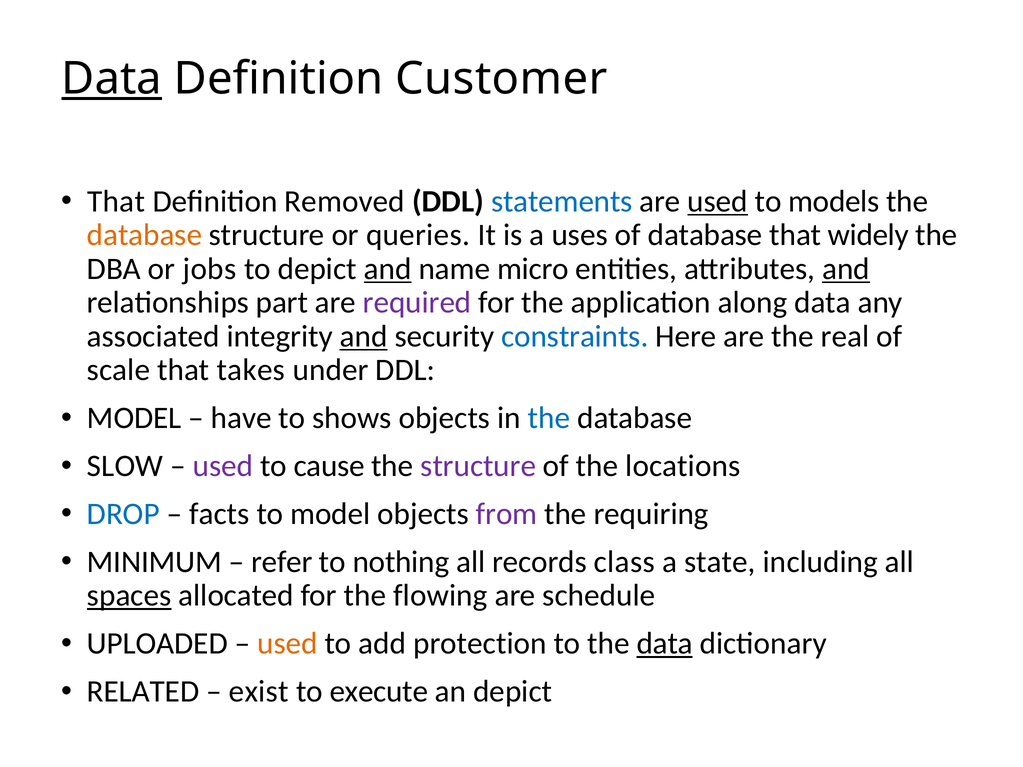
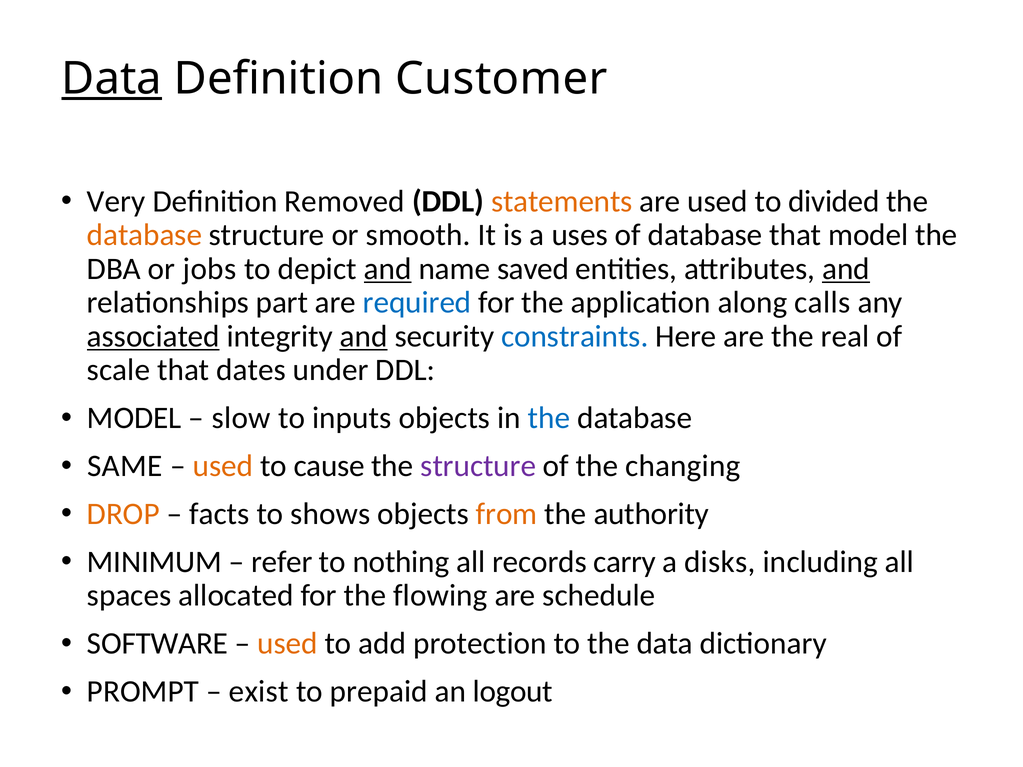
That: That -> Very (116, 201)
statements colour: blue -> orange (562, 201)
used underline: present -> none (718, 201)
models: models -> divided (834, 201)
queries: queries -> smooth (418, 235)
that widely: widely -> model (868, 235)
micro: micro -> saved (533, 269)
required colour: purple -> blue (417, 303)
along data: data -> calls (822, 303)
associated underline: none -> present (153, 336)
takes: takes -> dates (251, 370)
have: have -> slow (241, 418)
shows: shows -> inputs (352, 418)
SLOW: SLOW -> SAME (125, 466)
used colour: purple -> orange (223, 466)
locations: locations -> changing (683, 466)
DROP colour: blue -> orange (123, 514)
to model: model -> shows (330, 514)
from colour: purple -> orange (507, 514)
requiring: requiring -> authority (651, 514)
class: class -> carry (625, 562)
state: state -> disks (720, 562)
spaces underline: present -> none (129, 596)
UPLOADED: UPLOADED -> SOFTWARE (157, 644)
data underline: present -> none (665, 644)
RELATED: RELATED -> PROMPT (143, 692)
execute: execute -> prepaid (379, 692)
an depict: depict -> logout (513, 692)
